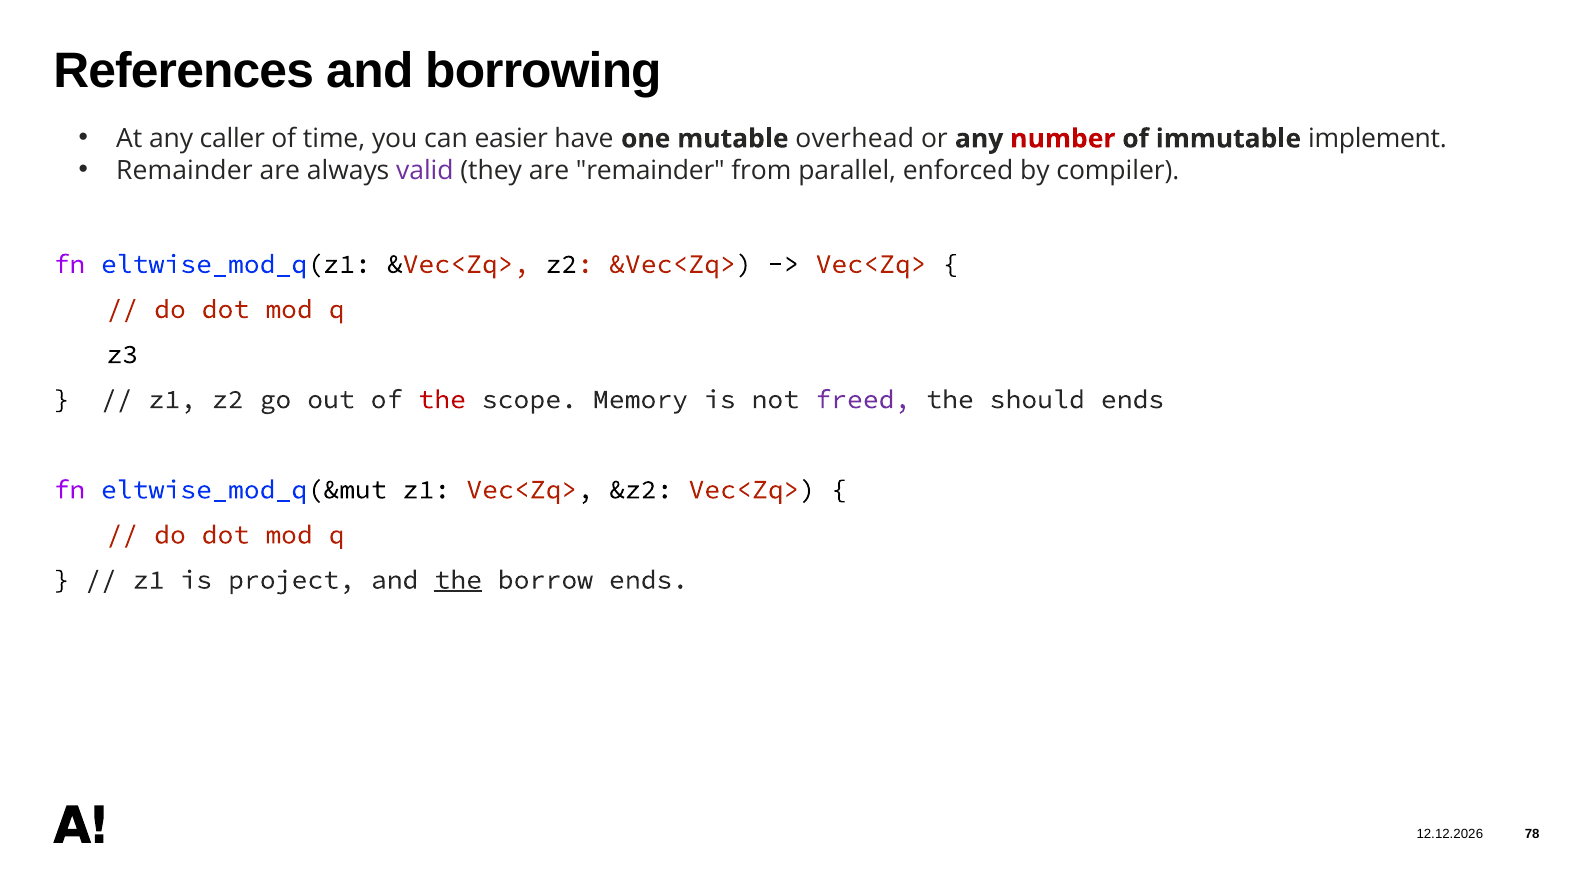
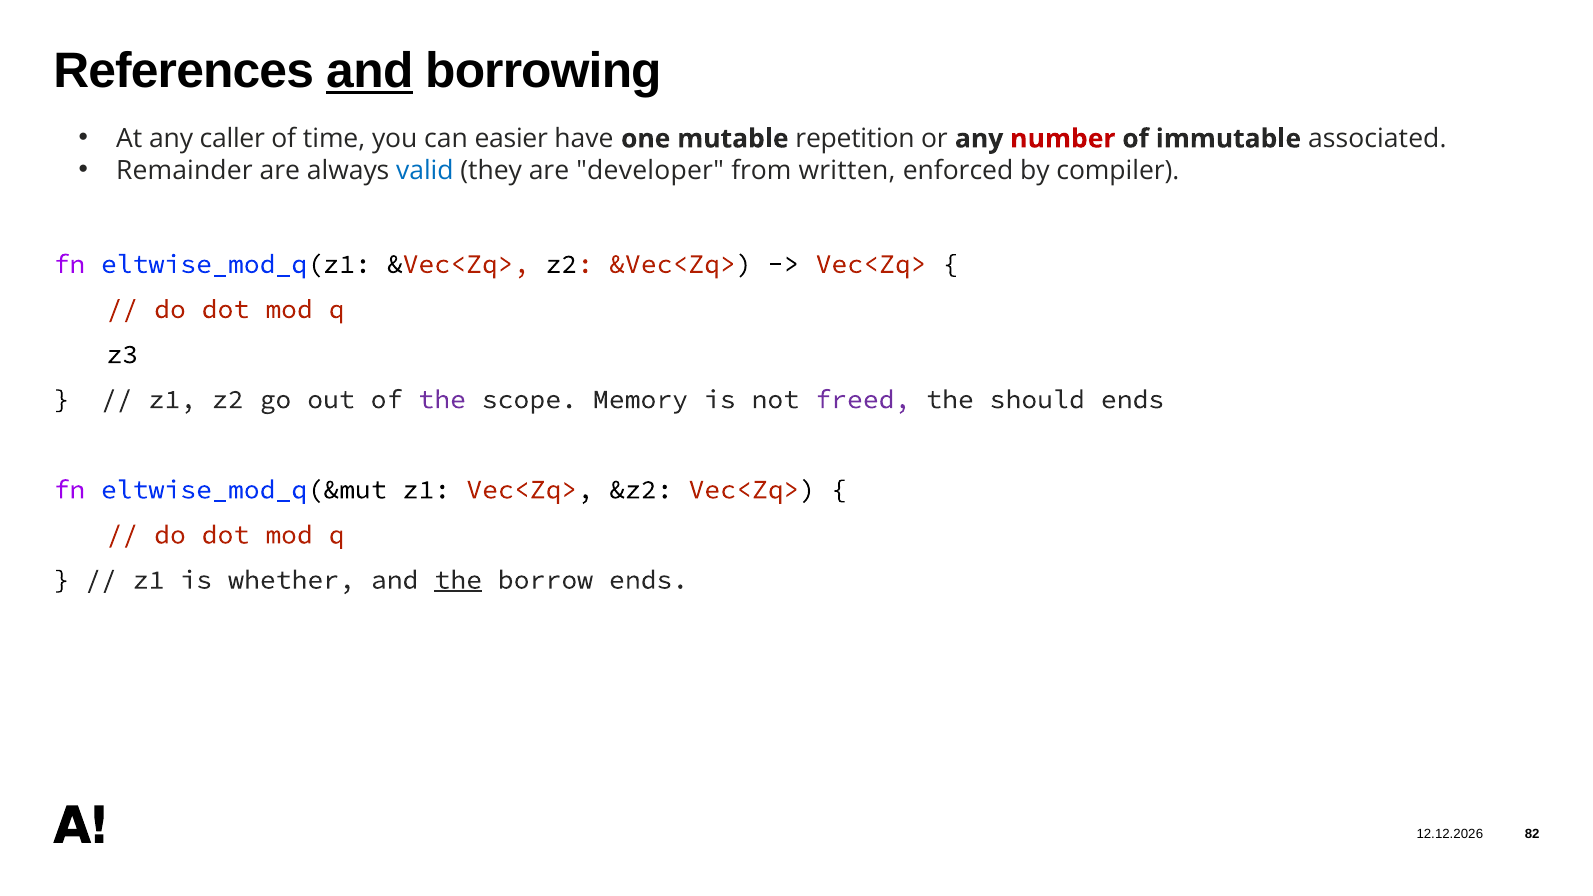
and underline: none -> present (370, 71)
overhead: overhead -> repetition (855, 139)
implement: implement -> associated (1377, 139)
valid colour: purple -> blue (425, 171)
are remainder: remainder -> developer (650, 171)
parallel: parallel -> written (847, 171)
the colour: red -> purple (442, 399)
project: project -> whether (292, 580)
78: 78 -> 82 (1532, 835)
